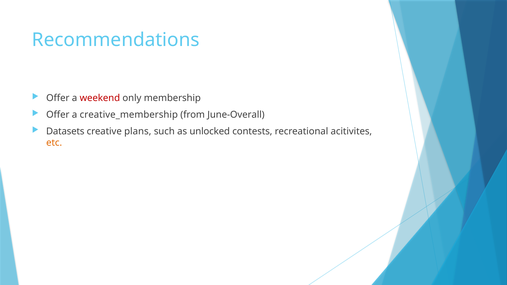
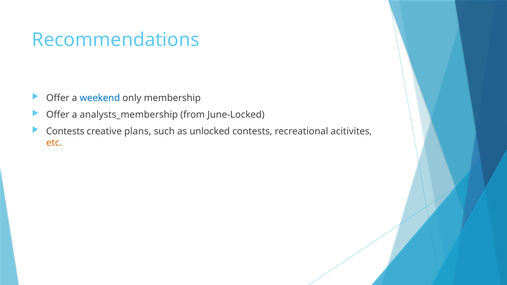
weekend colour: red -> blue (100, 98)
creative_membership: creative_membership -> analysts_membership (129, 115)
June-Overall: June-Overall -> June-Locked (236, 115)
Datasets: Datasets -> Contests (65, 132)
